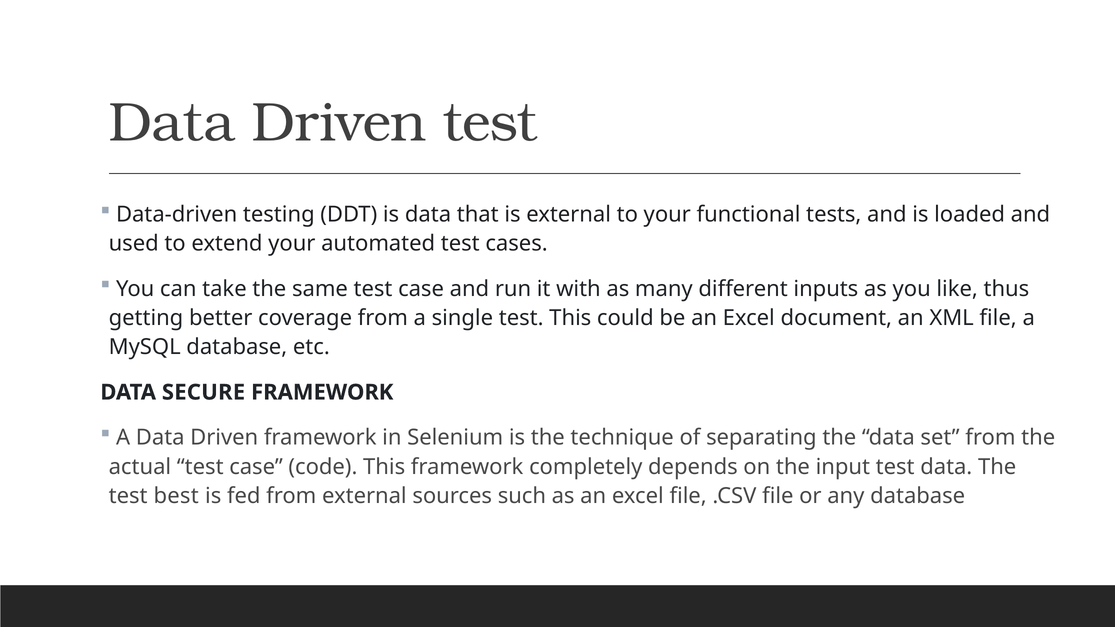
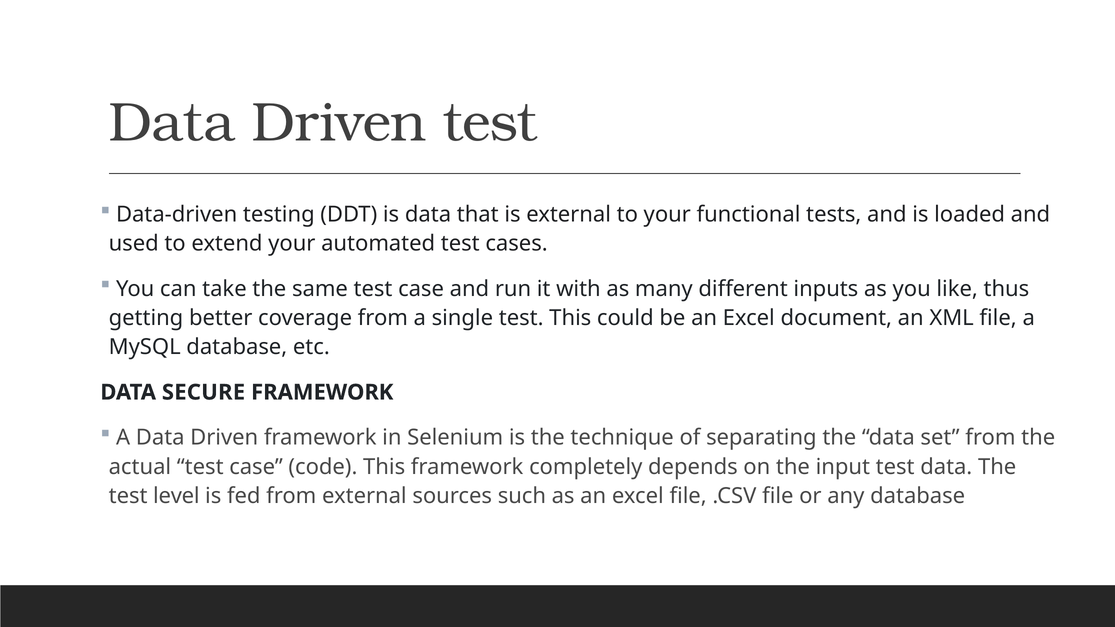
best: best -> level (176, 496)
